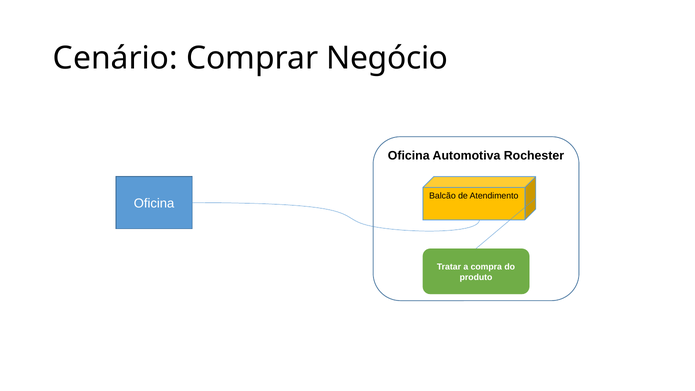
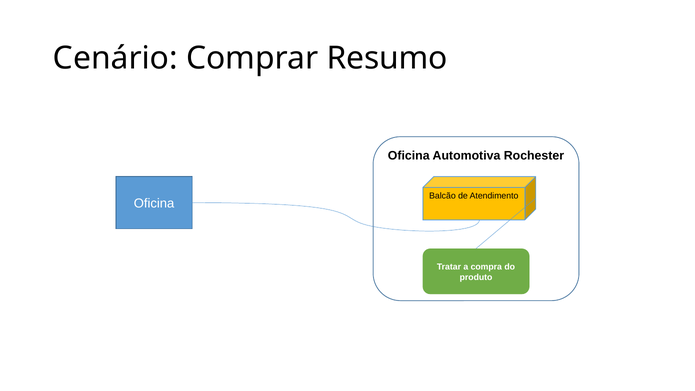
Negócio: Negócio -> Resumo (387, 58)
